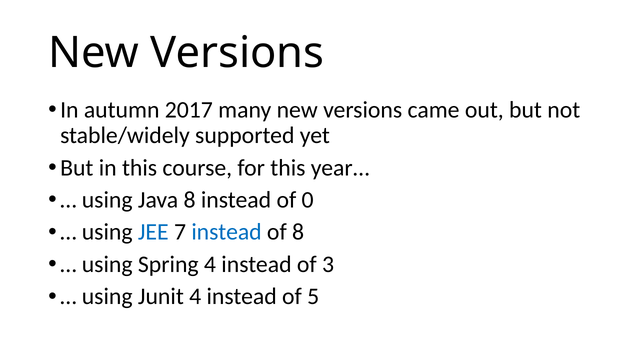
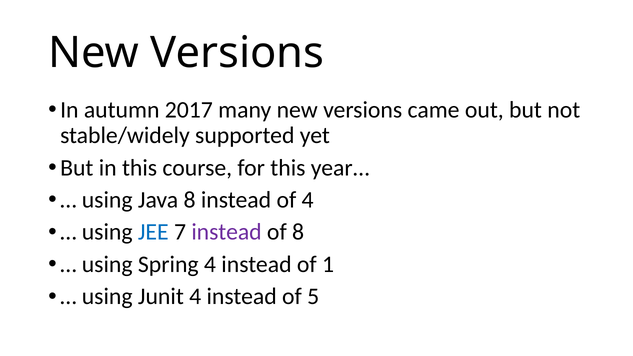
of 0: 0 -> 4 (308, 200)
instead colour: blue -> purple (227, 232)
3: 3 -> 1 (328, 264)
